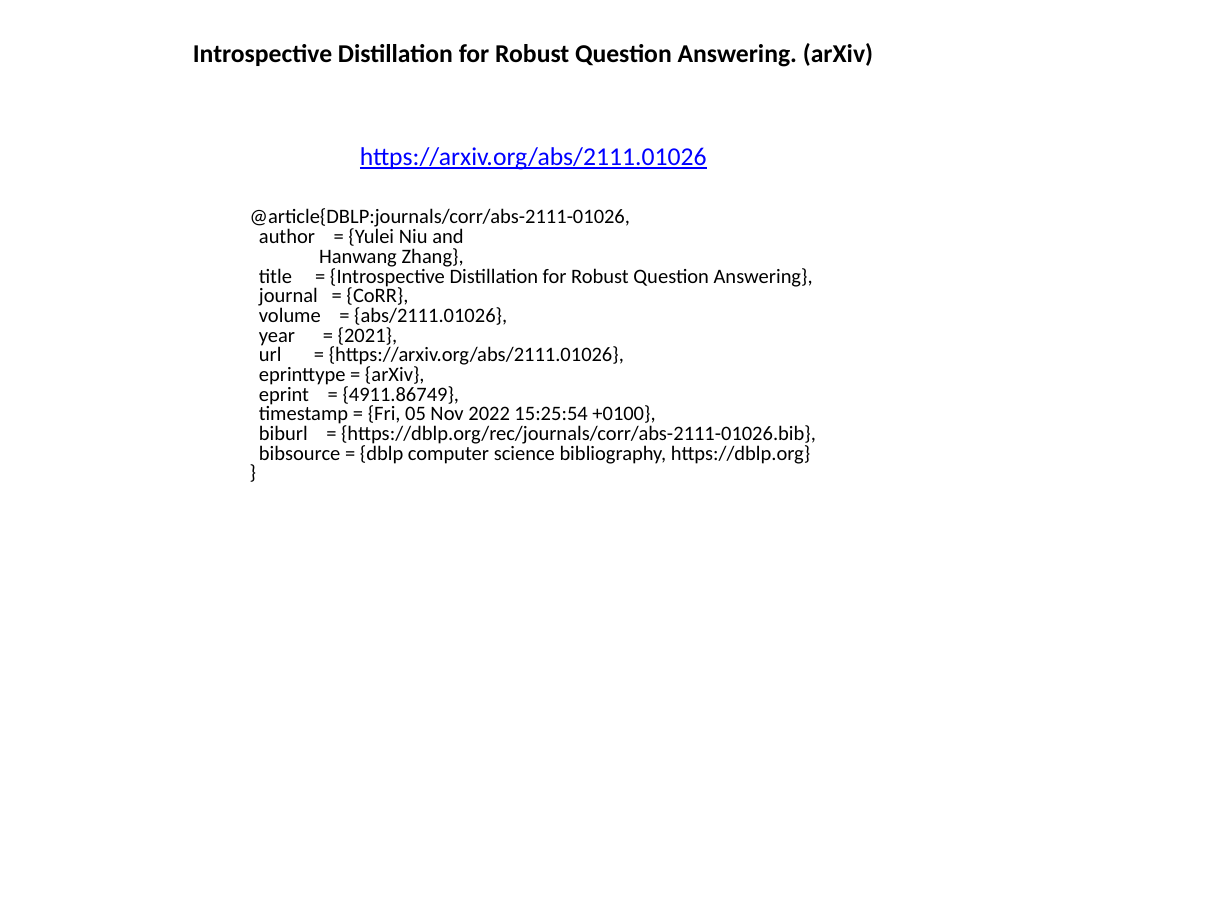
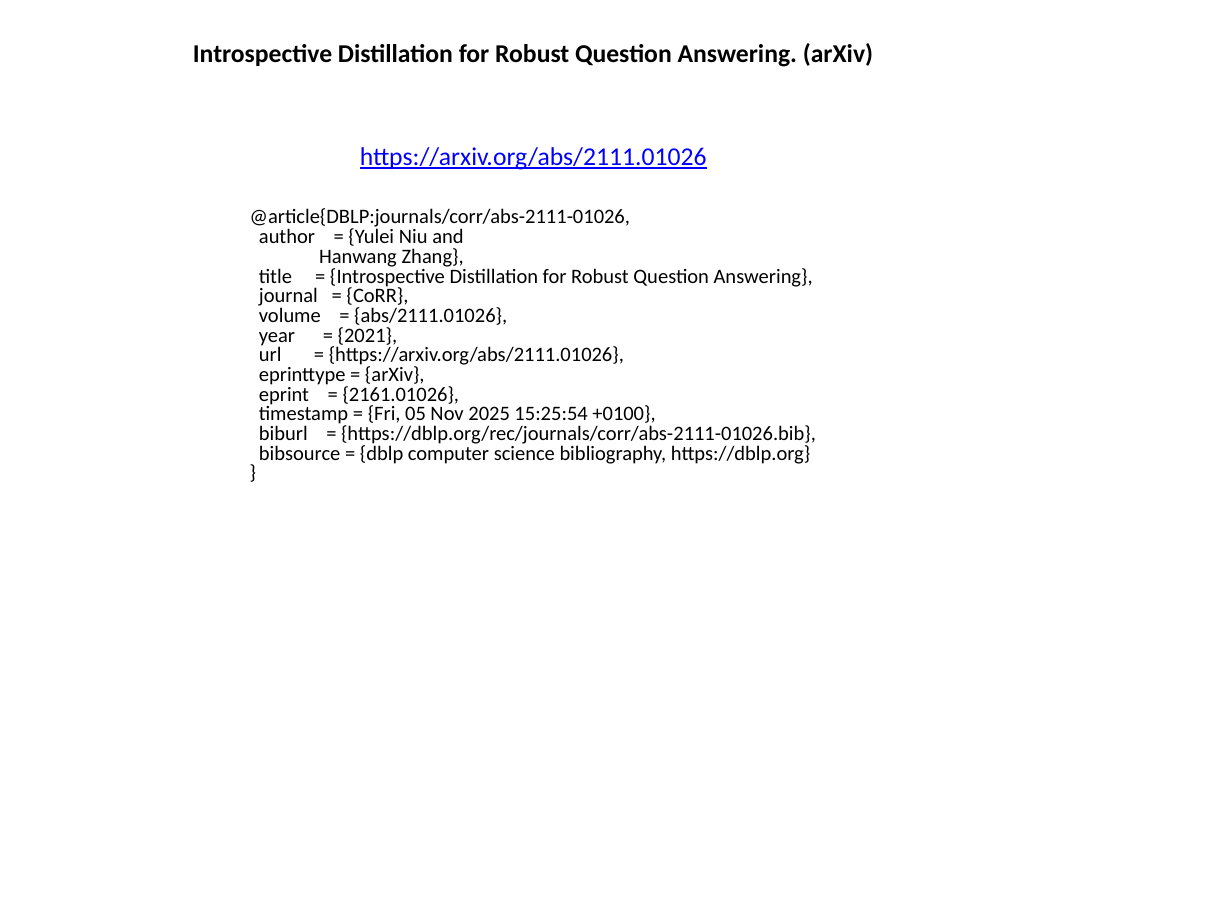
4911.86749: 4911.86749 -> 2161.01026 (401, 394)
2022: 2022 -> 2025 (489, 414)
